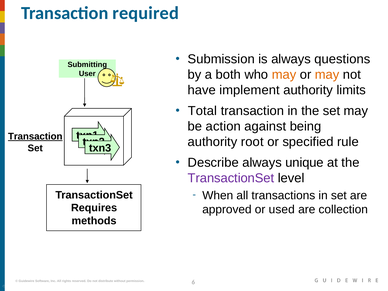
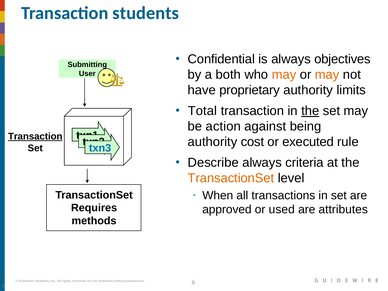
required: required -> students (146, 13)
Submission: Submission -> Confidential (221, 59)
questions: questions -> objectives (342, 59)
implement: implement -> proprietary (250, 90)
the underline: none -> present (310, 111)
root: root -> cost (252, 142)
specified: specified -> executed (308, 142)
txn3 colour: black -> blue (100, 148)
unique: unique -> criteria (305, 163)
TransactionSet colour: purple -> orange (231, 178)
collection: collection -> attributes (343, 210)
